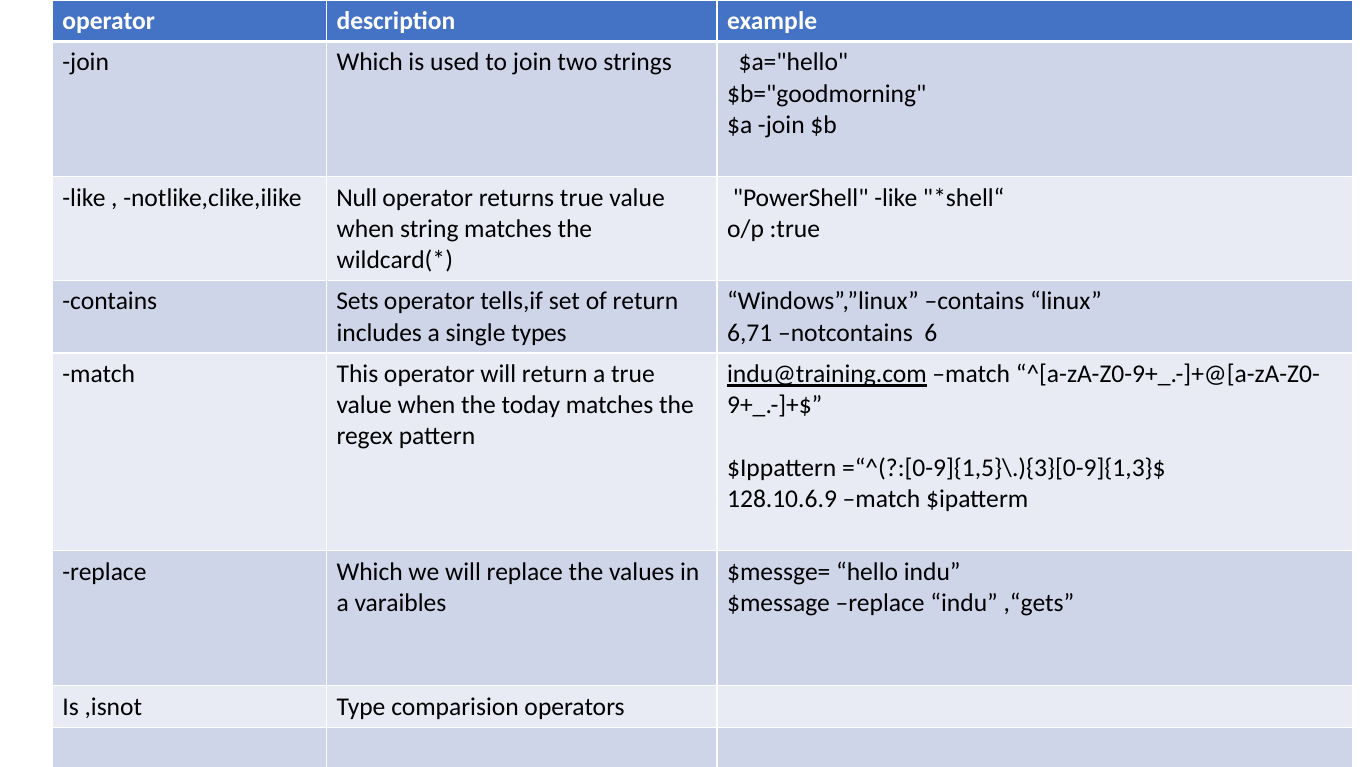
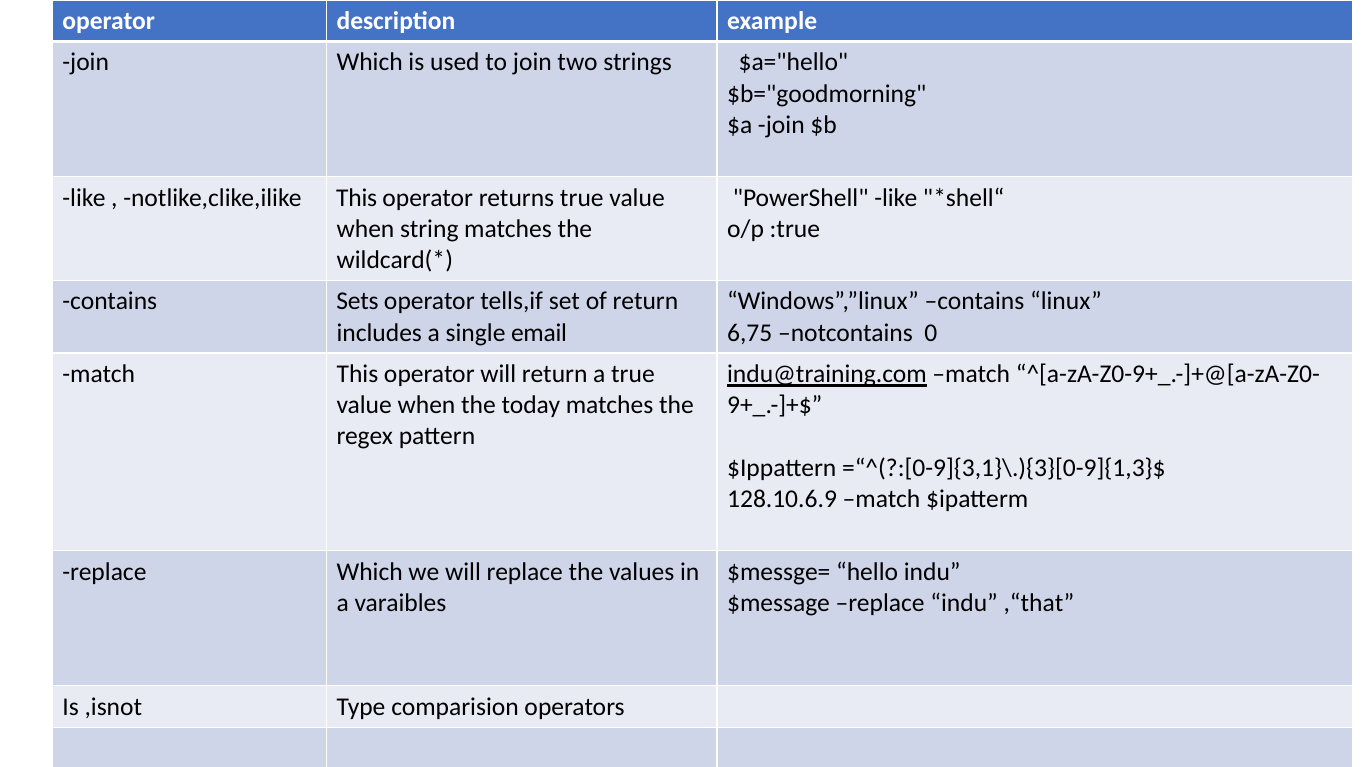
notlike,clike,ilike Null: Null -> This (357, 198)
types: types -> email (539, 333)
6,71: 6,71 -> 6,75 (750, 333)
6: 6 -> 0 (931, 333)
=“^(?:[0-9]{1,5}\.){3}[0-9]{1,3}$: =“^(?:[0-9]{1,5}\.){3}[0-9]{1,3}$ -> =“^(?:[0-9]{3,1}\.){3}[0-9]{1,3}$ (1004, 468)
,“gets: ,“gets -> ,“that (1039, 603)
